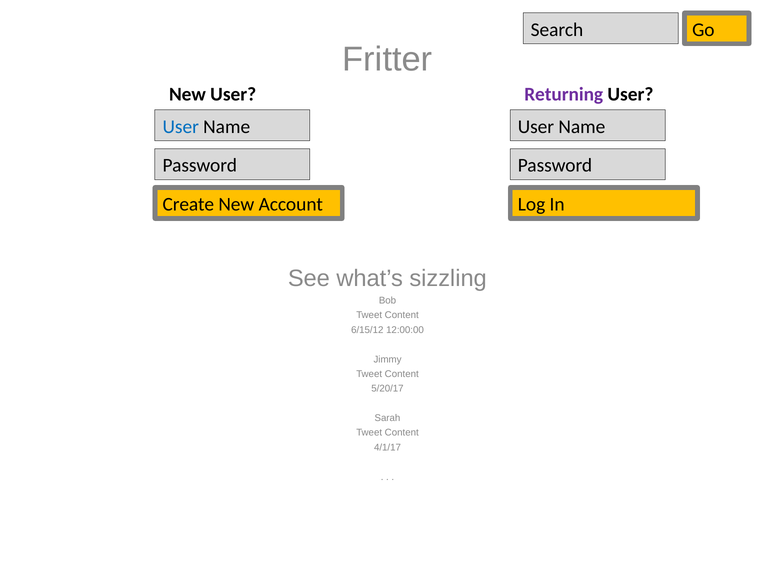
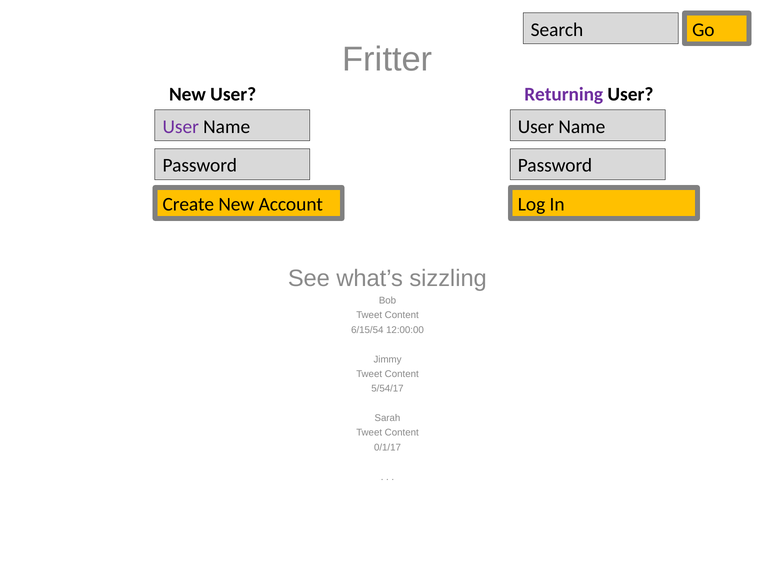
User colour: blue -> purple (181, 127)
6/15/12: 6/15/12 -> 6/15/54 (367, 329)
5/20/17: 5/20/17 -> 5/54/17 (387, 388)
4/1/17: 4/1/17 -> 0/1/17 (387, 447)
